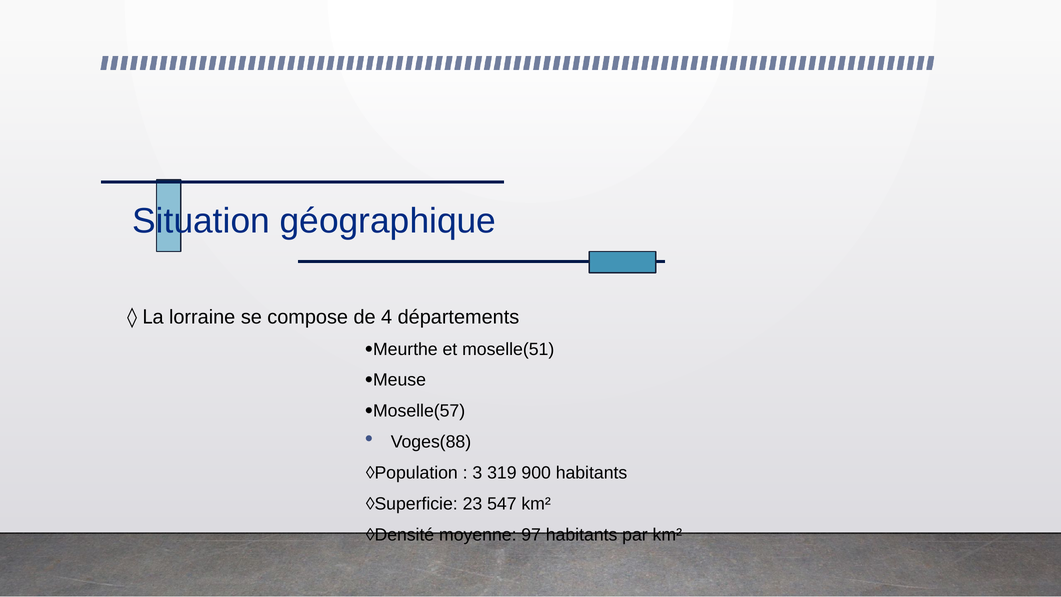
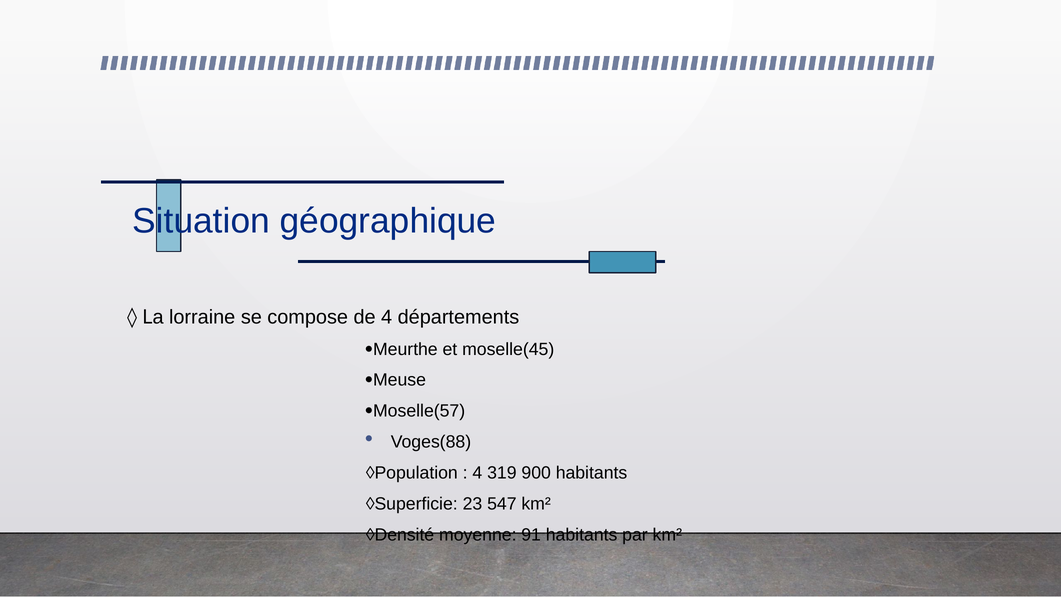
moselle(51: moselle(51 -> moselle(45 (508, 349)
3: 3 -> 4 (477, 473)
97: 97 -> 91 (531, 535)
